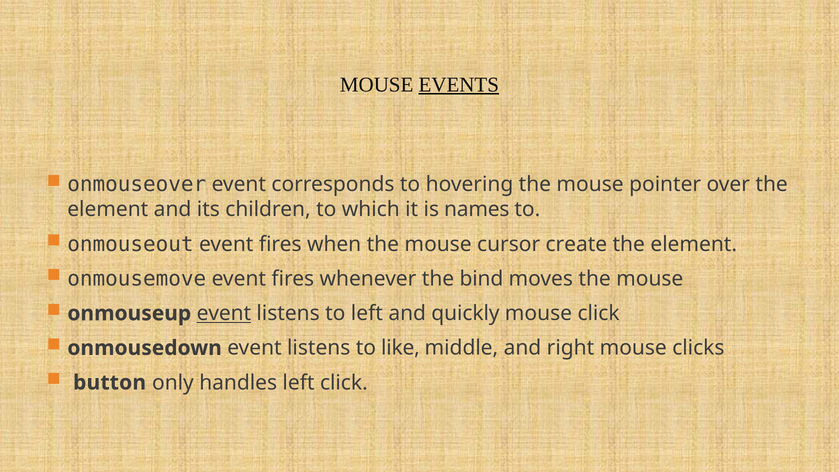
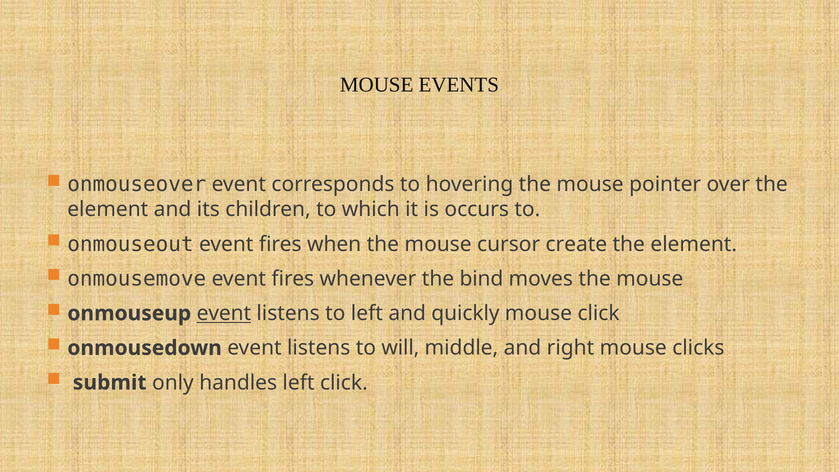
EVENTS underline: present -> none (459, 85)
names: names -> occurs (477, 209)
like: like -> will (400, 348)
button: button -> submit (110, 383)
